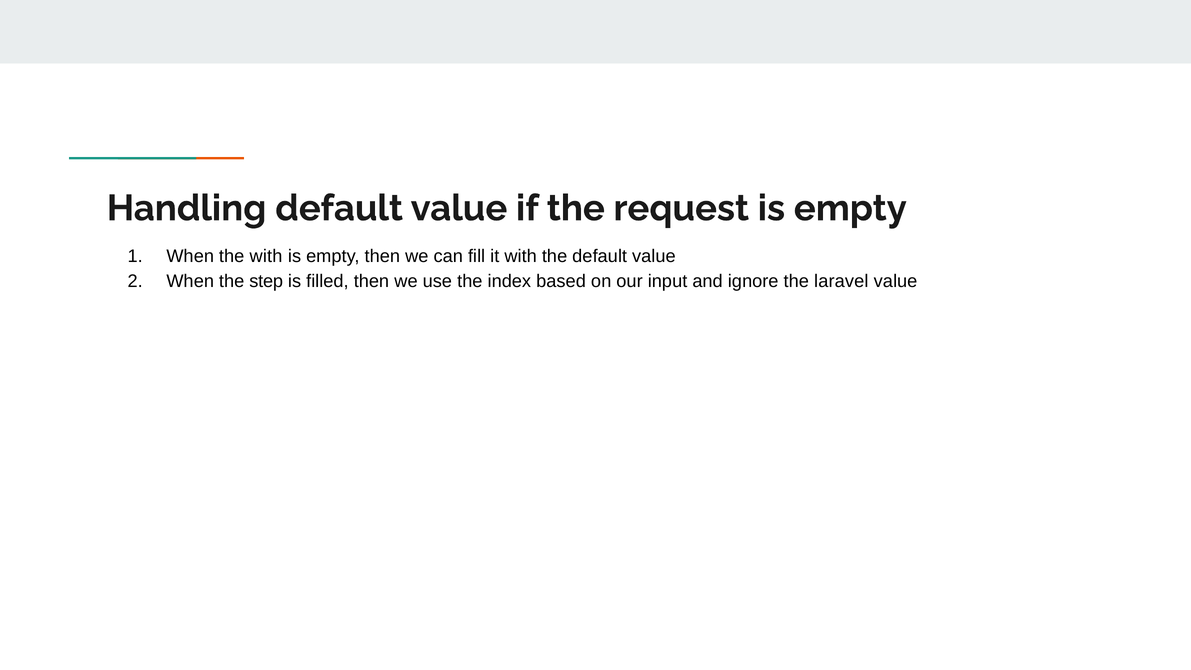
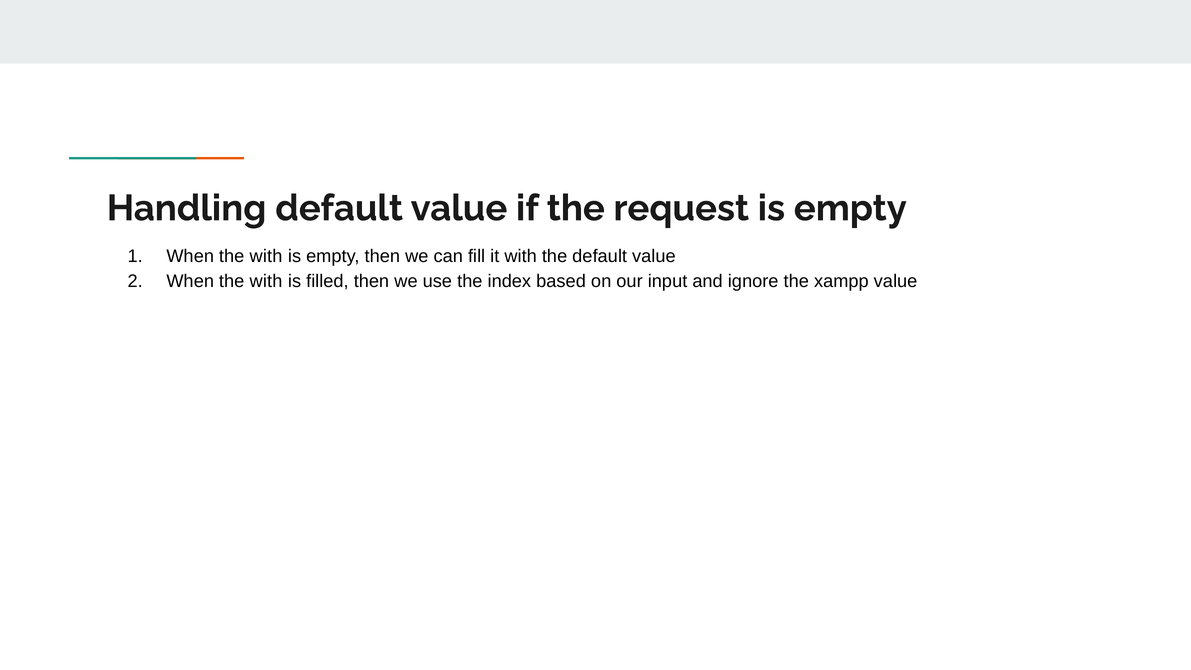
step: step -> with (266, 281)
laravel: laravel -> xampp (841, 281)
